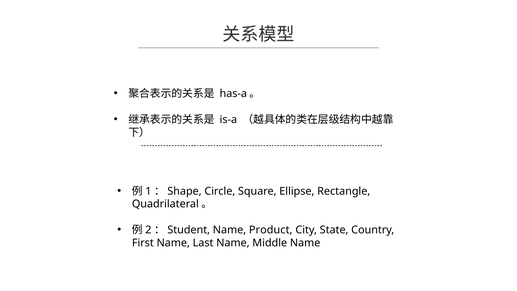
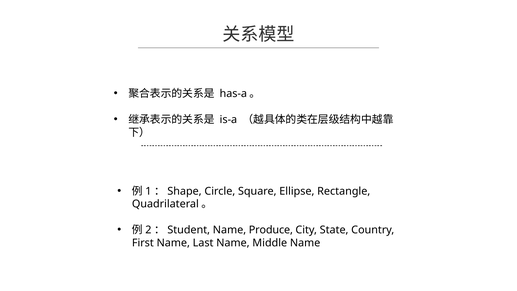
Product: Product -> Produce (271, 230)
